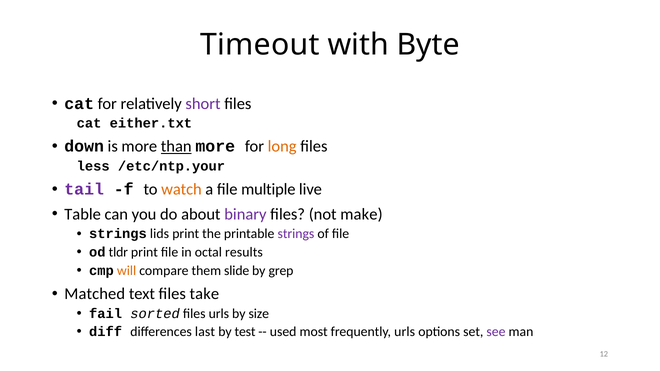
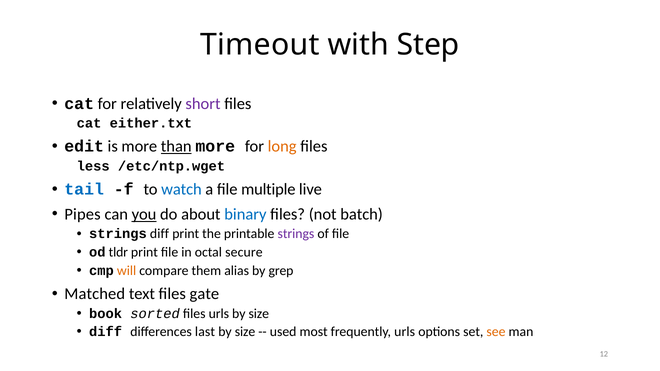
Byte: Byte -> Step (428, 45)
down: down -> edit (84, 147)
/etc/ntp.your: /etc/ntp.your -> /etc/ntp.wget (172, 166)
tail colour: purple -> blue (84, 190)
watch colour: orange -> blue (181, 190)
Table: Table -> Pipes (83, 214)
you underline: none -> present (144, 214)
binary colour: purple -> blue (245, 214)
make: make -> batch (362, 214)
strings lids: lids -> diff (159, 234)
results: results -> secure (244, 252)
slide: slide -> alias (237, 271)
take: take -> gate (204, 294)
fail: fail -> book (106, 314)
test: test -> size (245, 332)
see colour: purple -> orange (496, 332)
